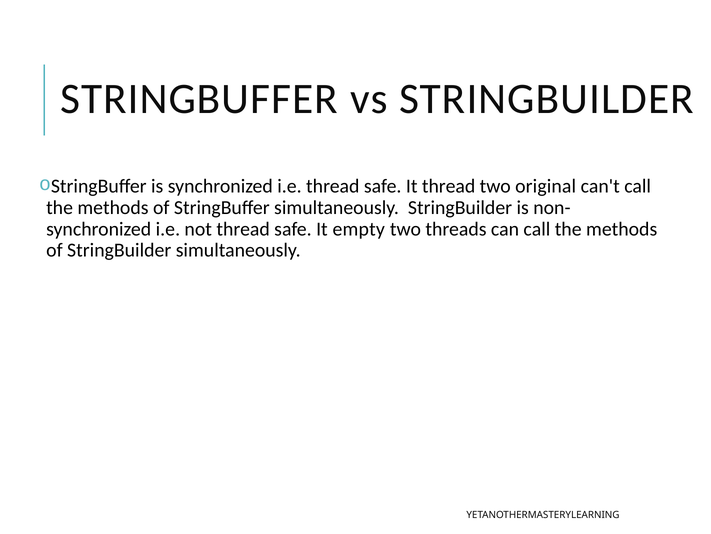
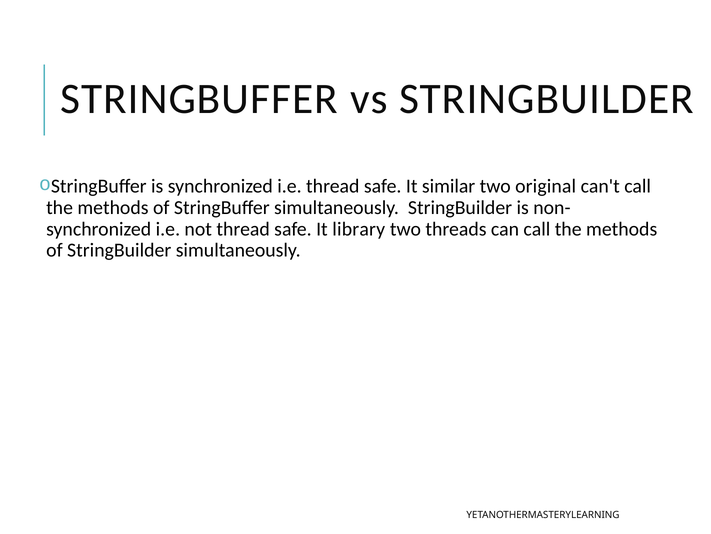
It thread: thread -> similar (449, 186)
empty: empty -> library (359, 229)
